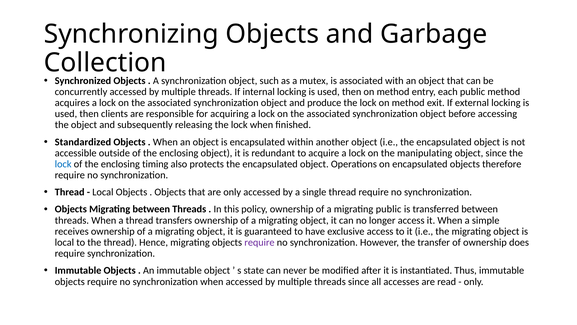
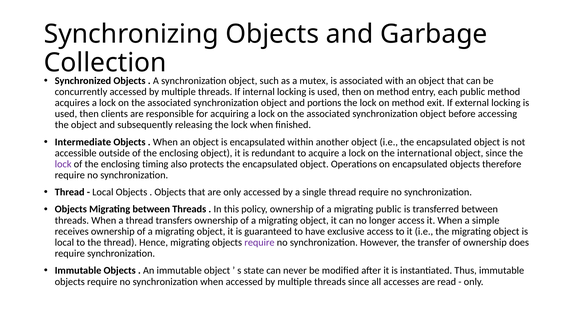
produce: produce -> portions (324, 103)
Standardized: Standardized -> Intermediate (83, 142)
manipulating: manipulating -> international (425, 153)
lock colour: blue -> purple (63, 164)
